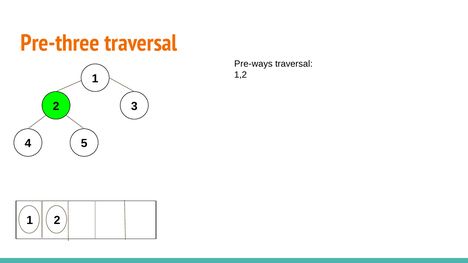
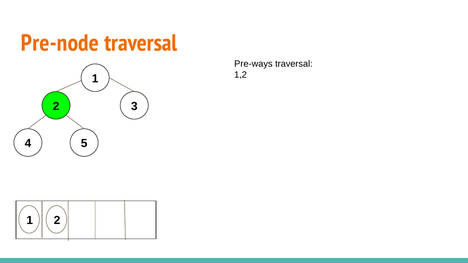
Pre-three: Pre-three -> Pre-node (60, 43)
